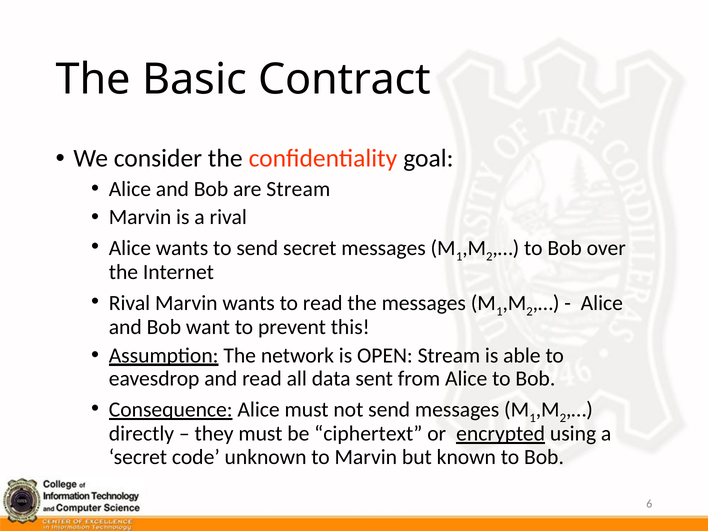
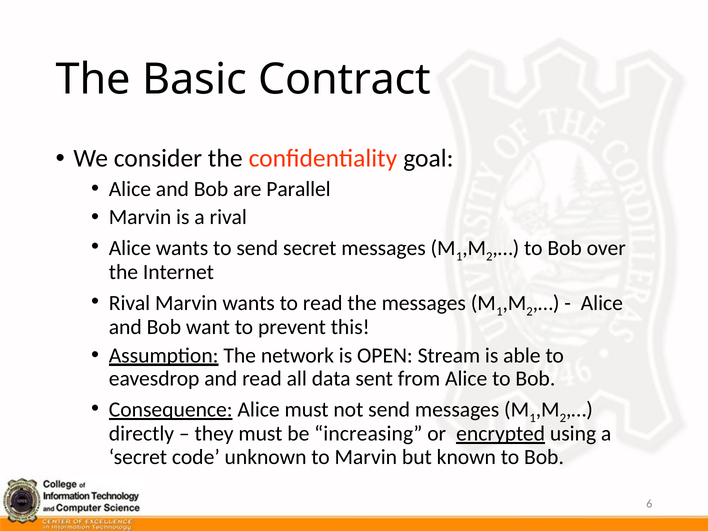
are Stream: Stream -> Parallel (298, 189)
ciphertext: ciphertext -> increasing (368, 434)
